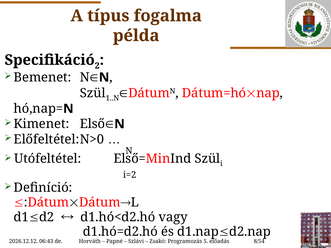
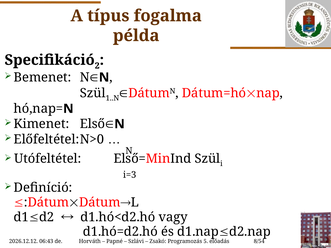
i=2: i=2 -> i=3 (130, 175)
